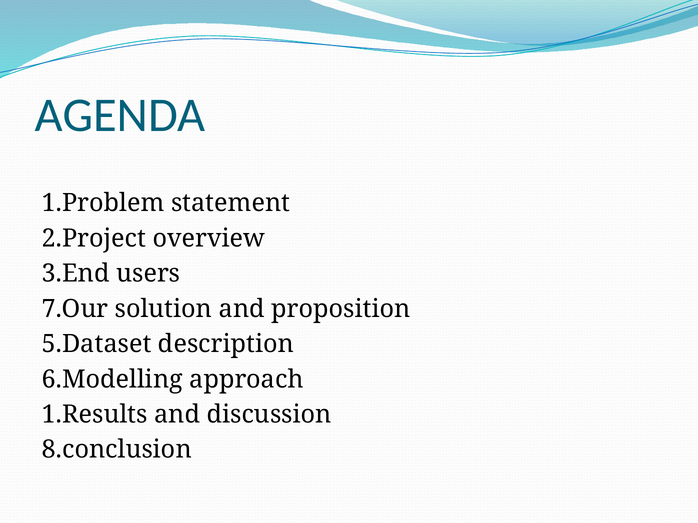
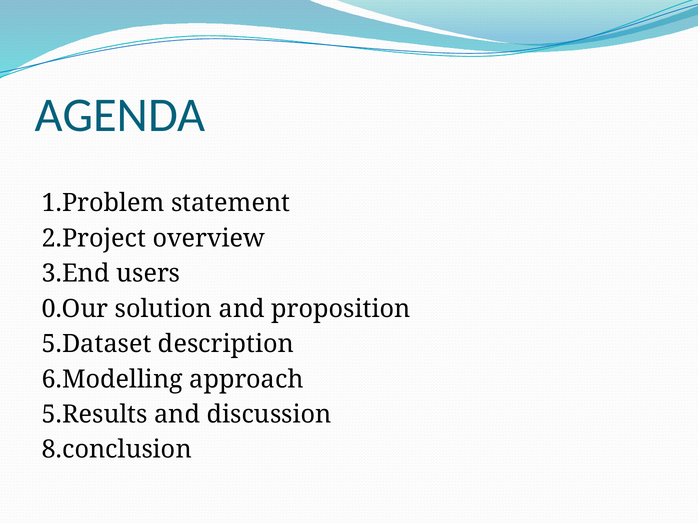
7.Our: 7.Our -> 0.Our (75, 309)
1.Results: 1.Results -> 5.Results (95, 415)
